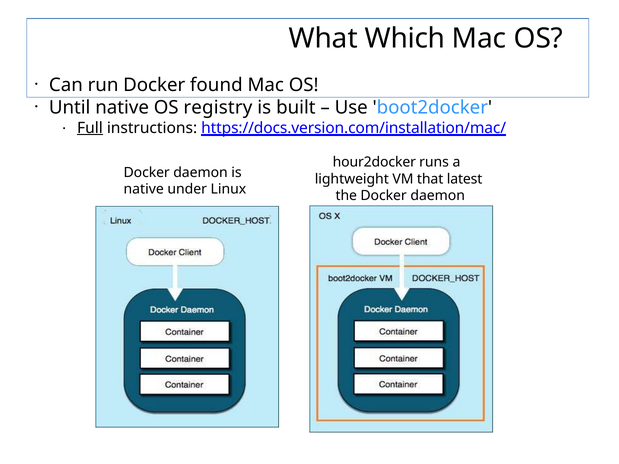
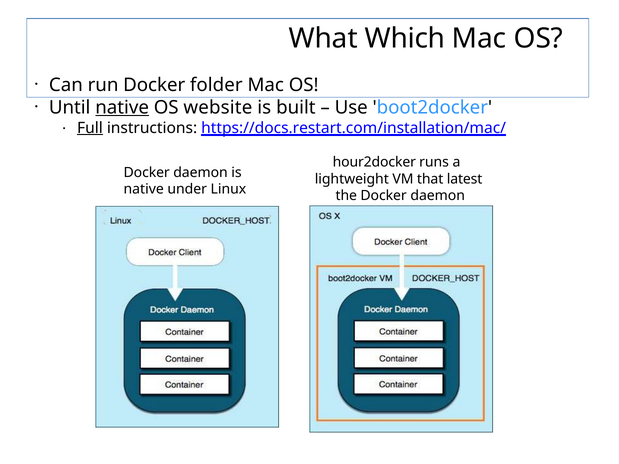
found: found -> folder (216, 85)
native underline: none -> present (122, 108)
registry: registry -> website (218, 108)
https://docs.version.com/installation/mac/: https://docs.version.com/installation/mac/ -> https://docs.restart.com/installation/mac/ (354, 128)
